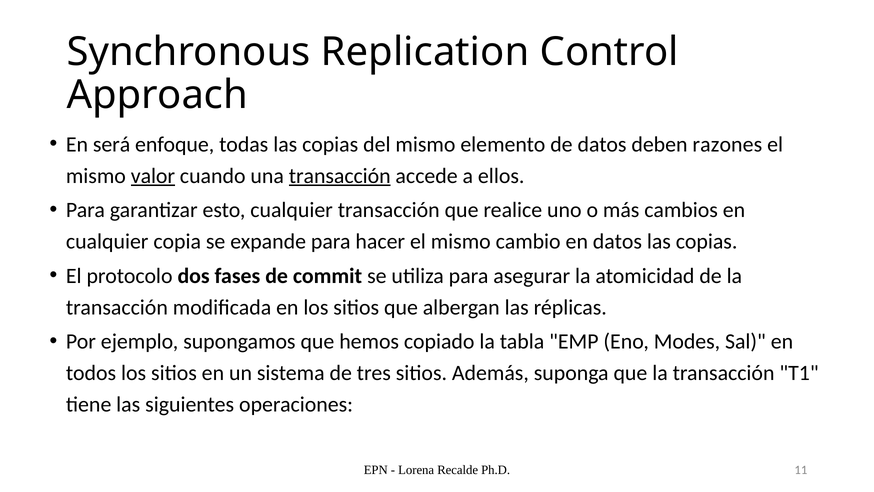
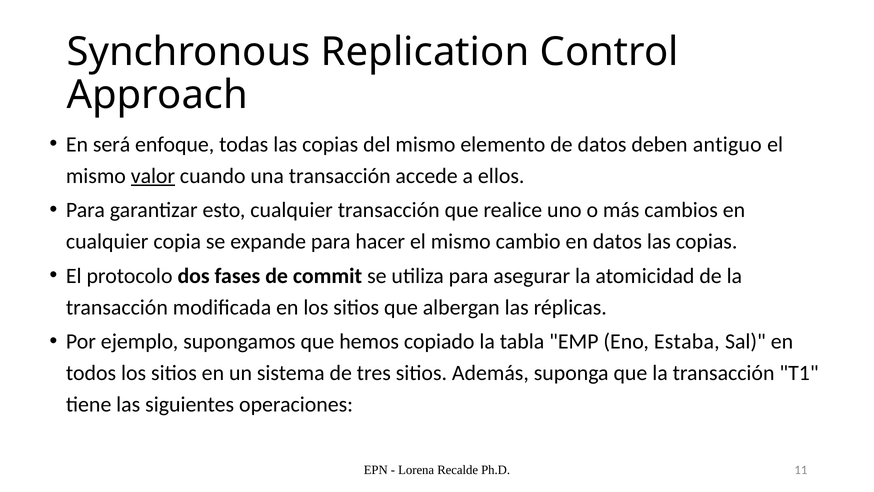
razones: razones -> antiguo (727, 144)
transacción underline: present -> none (340, 176)
Modes: Modes -> Estaba (687, 341)
